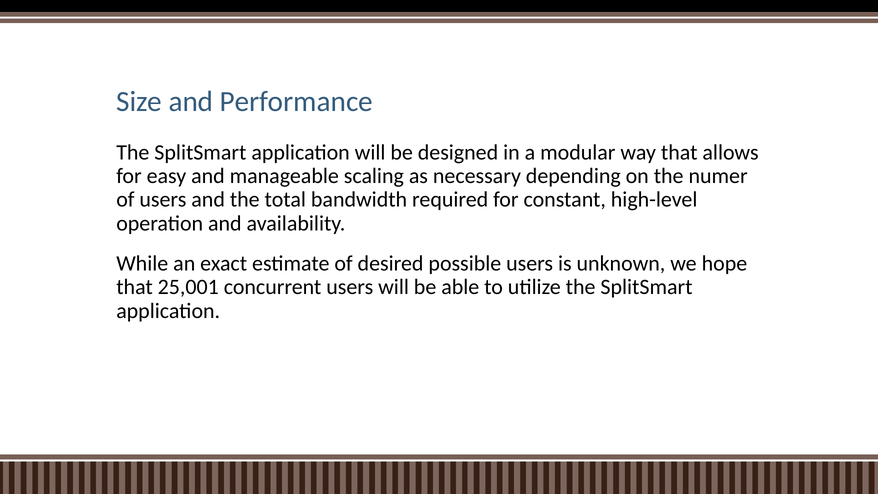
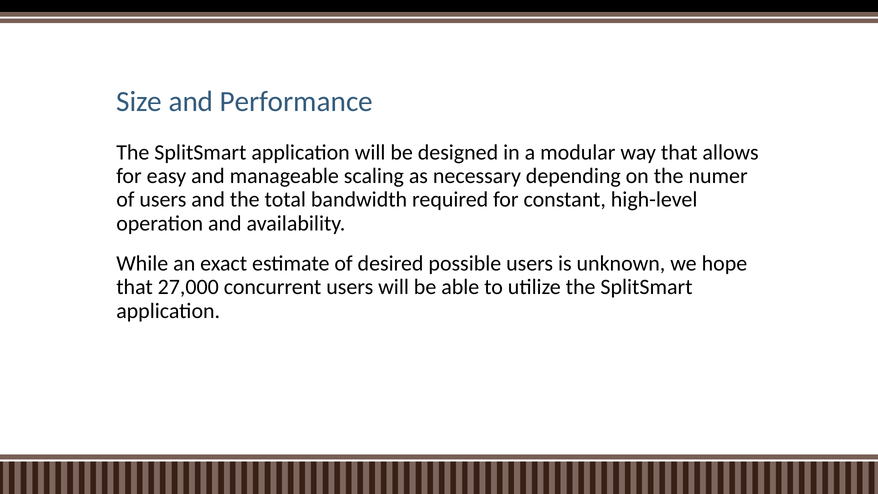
25,001: 25,001 -> 27,000 (188, 287)
